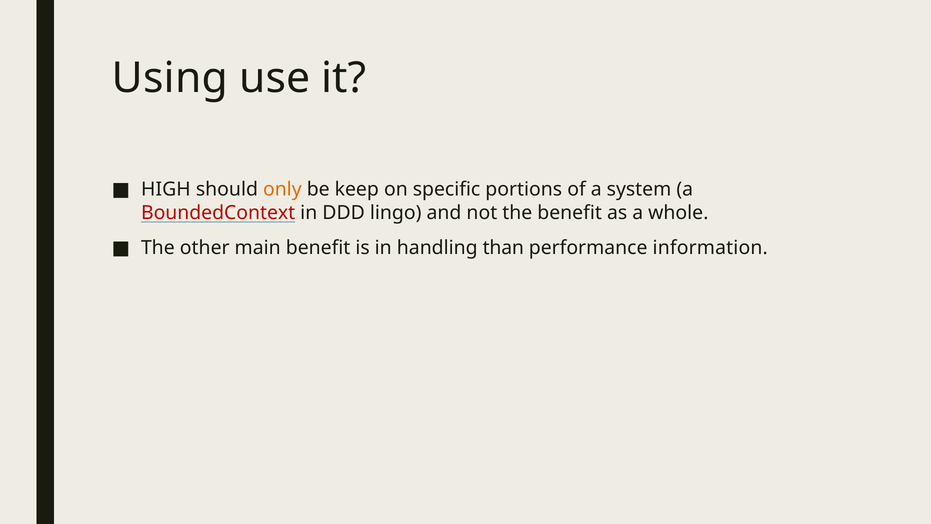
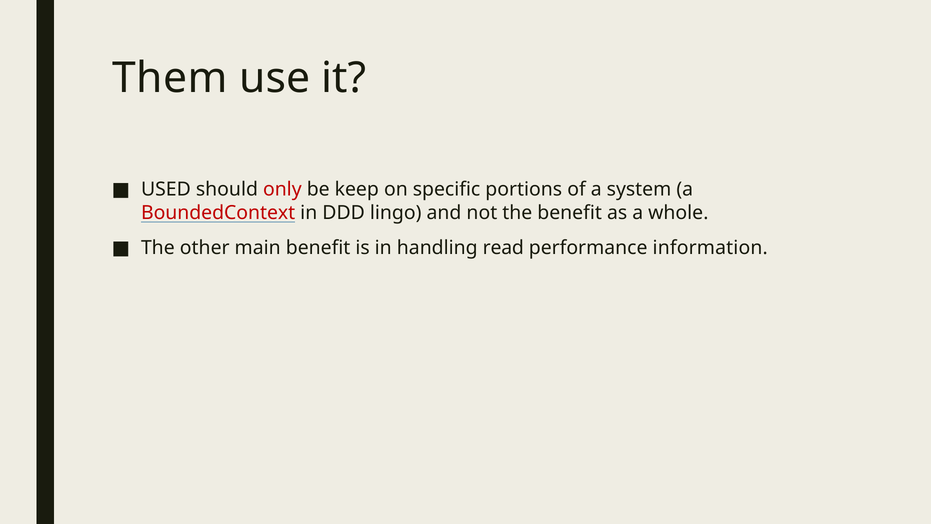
Using: Using -> Them (170, 78)
HIGH: HIGH -> USED (166, 189)
only colour: orange -> red (282, 189)
than: than -> read (503, 248)
